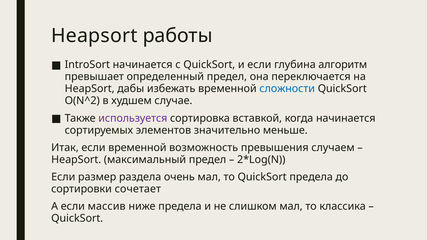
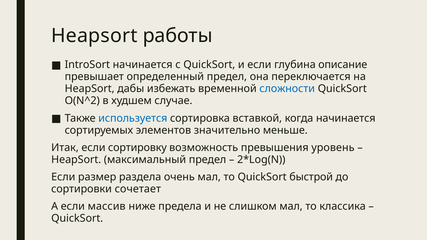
алгоритм: алгоритм -> описание (343, 65)
используется colour: purple -> blue (133, 118)
если временной: временной -> сортировку (137, 148)
случаем: случаем -> уровень (333, 148)
QuickSort предела: предела -> быстрой (311, 177)
